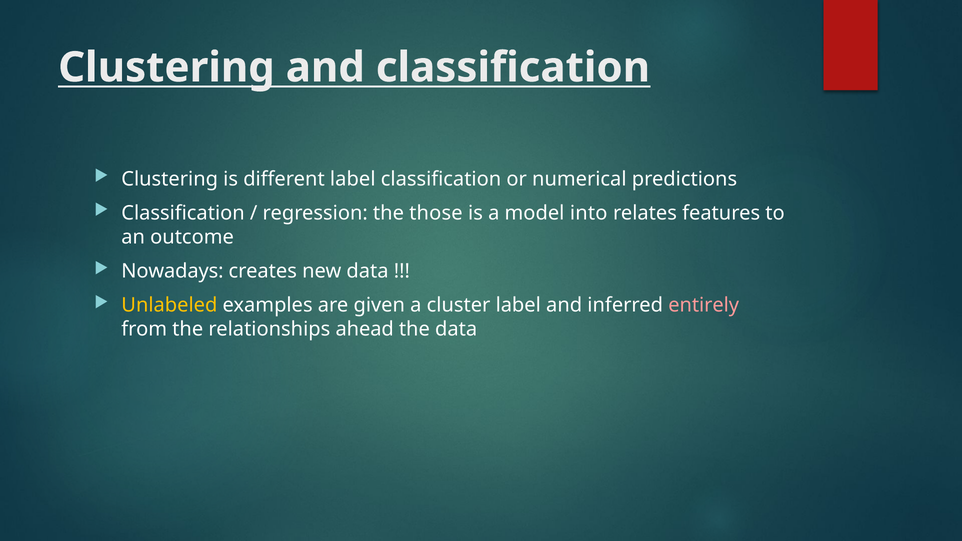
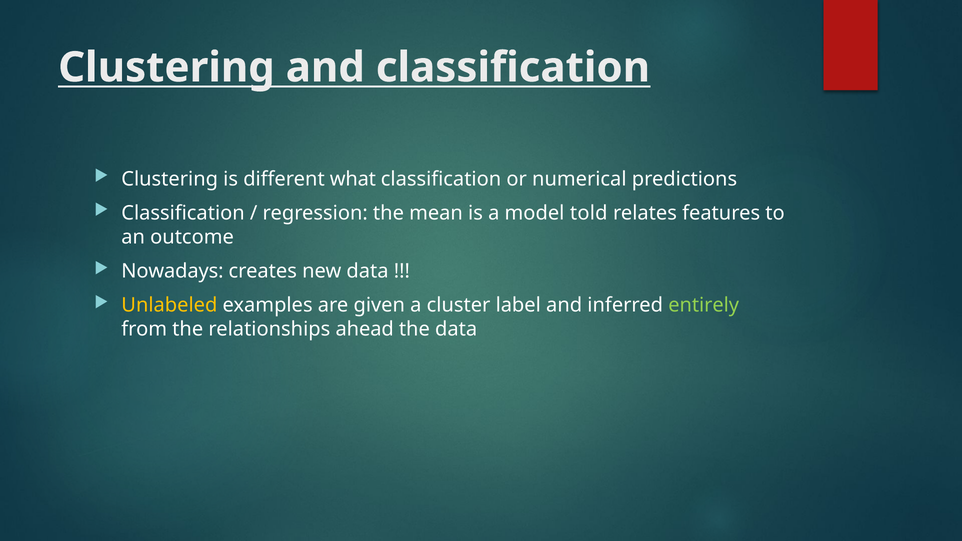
different label: label -> what (353, 179)
those: those -> mean (436, 213)
into: into -> told (589, 213)
entirely colour: pink -> light green (704, 305)
